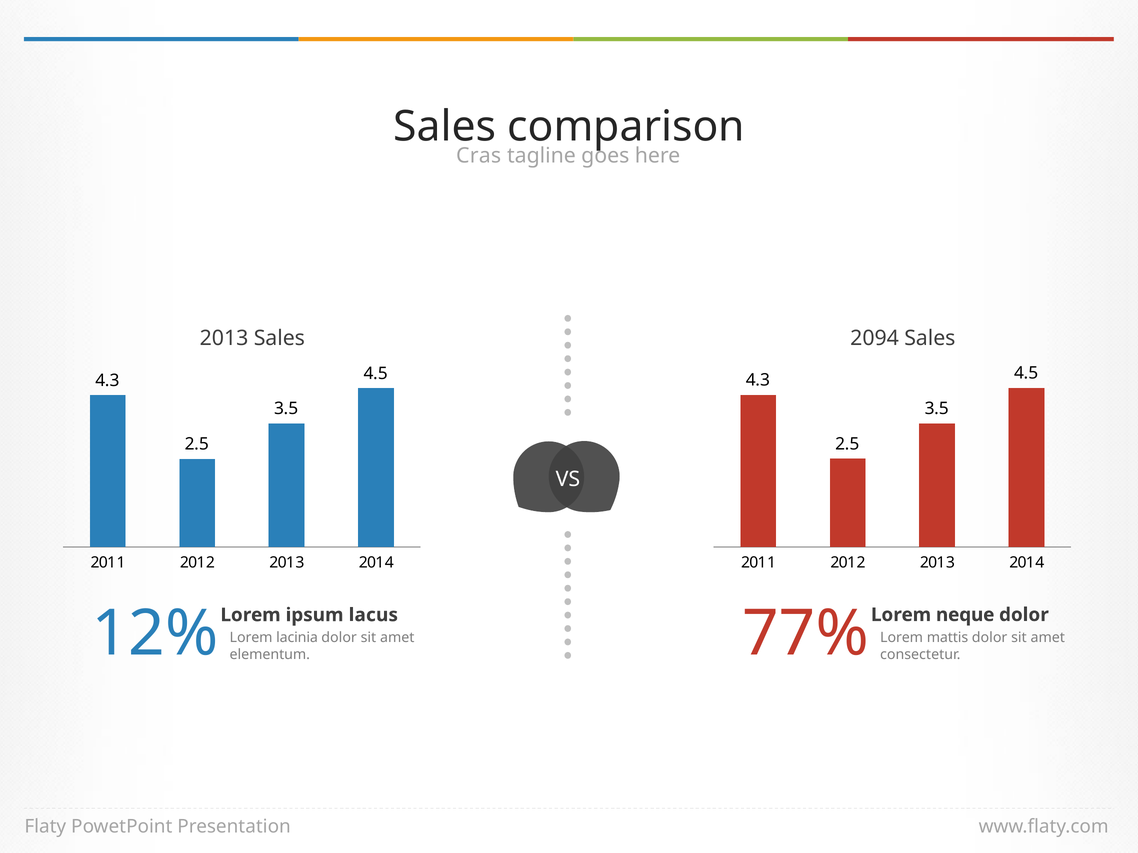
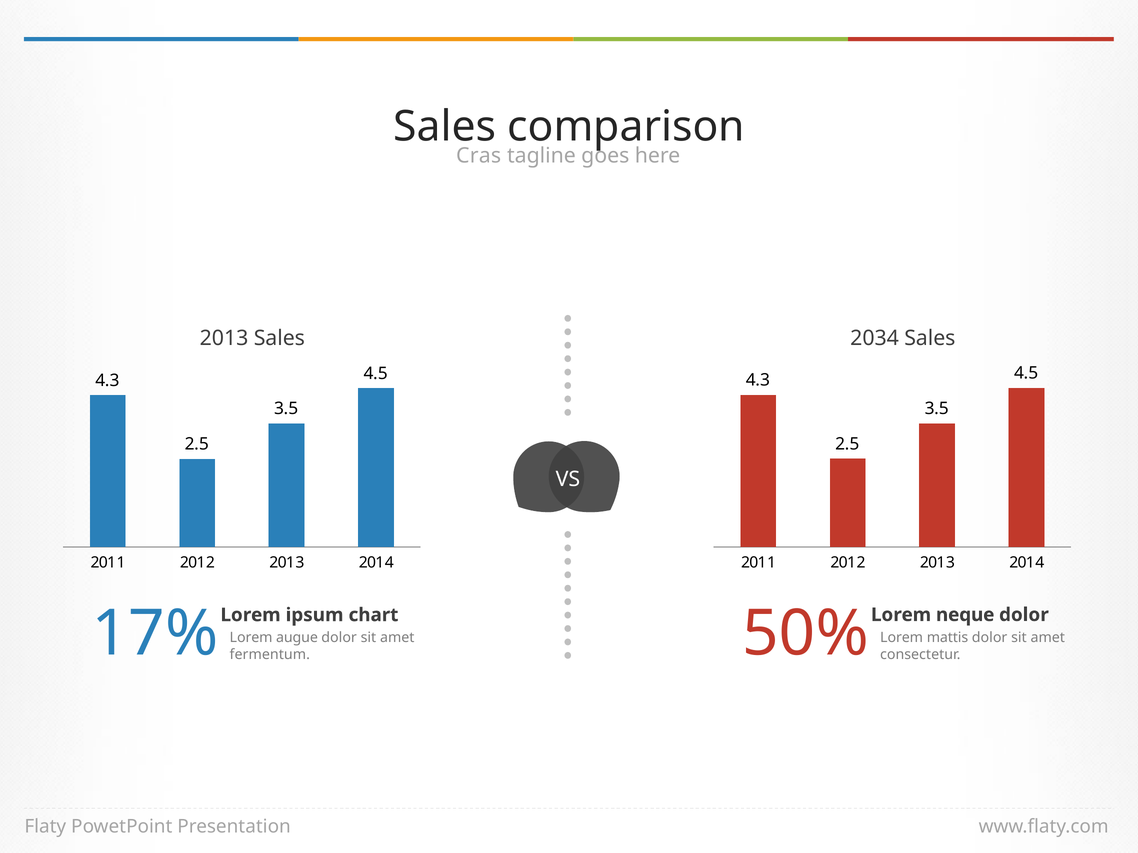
2094: 2094 -> 2034 (875, 338)
77%: 77% -> 50% (806, 634)
12%: 12% -> 17% (155, 634)
lacus: lacus -> chart (373, 615)
lacinia: lacinia -> augue (297, 638)
elementum: elementum -> fermentum (270, 655)
